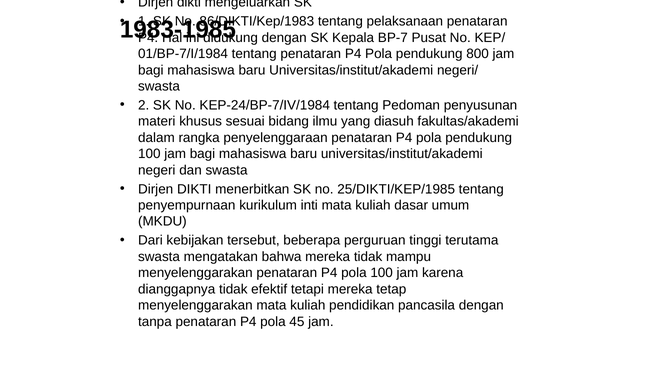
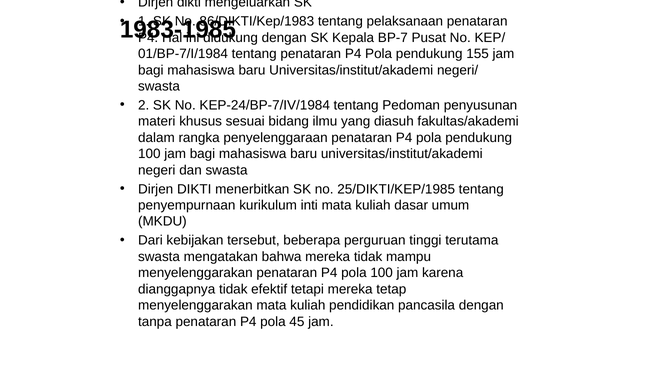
800: 800 -> 155 (478, 54)
